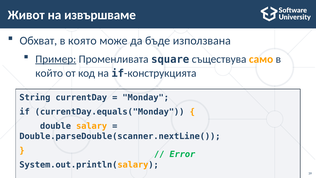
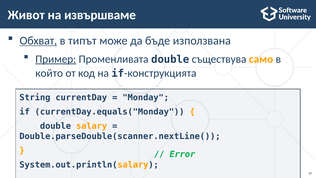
Обхват underline: none -> present (38, 41)
която: която -> типът (82, 41)
Променливата square: square -> double (170, 59)
